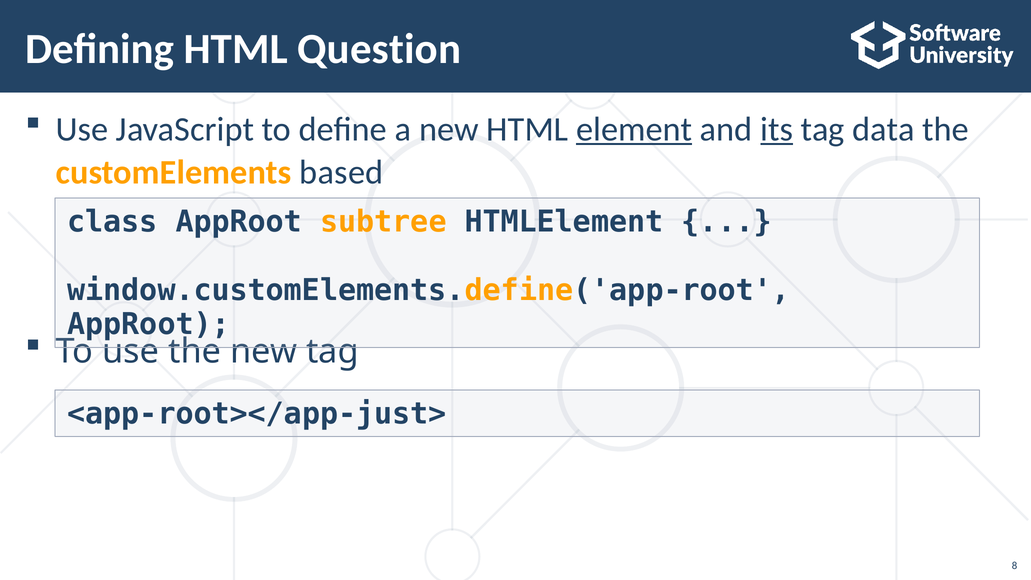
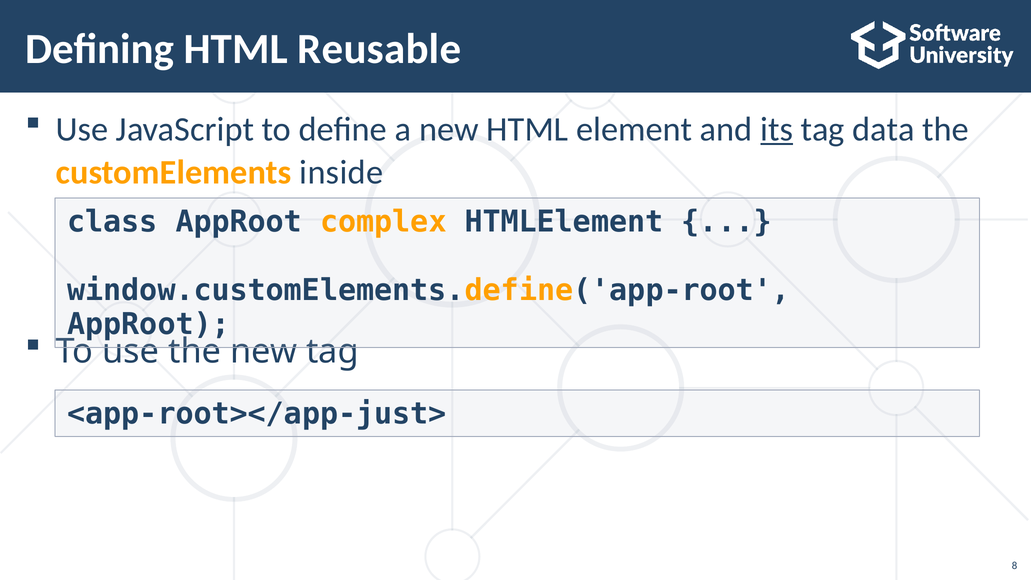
Question: Question -> Reusable (379, 49)
element underline: present -> none (634, 129)
based: based -> inside (341, 173)
subtree: subtree -> complex (383, 222)
